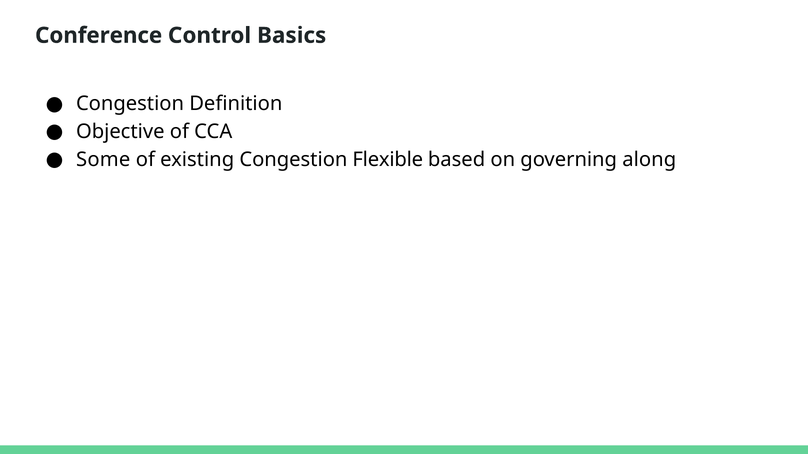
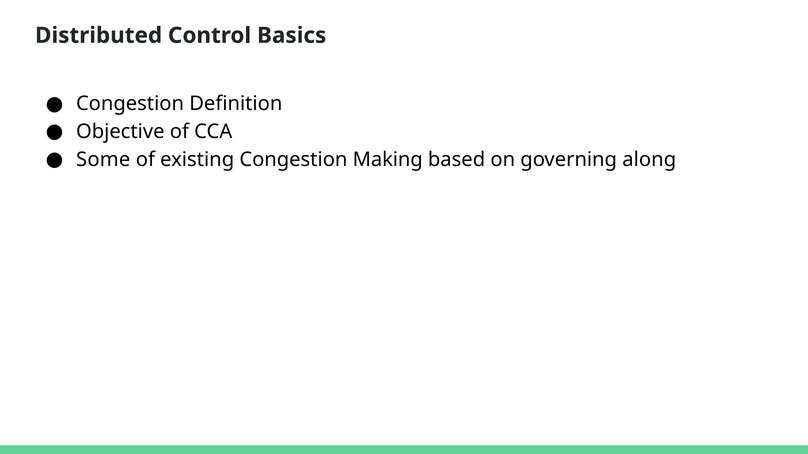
Conference: Conference -> Distributed (99, 36)
Flexible: Flexible -> Making (388, 160)
